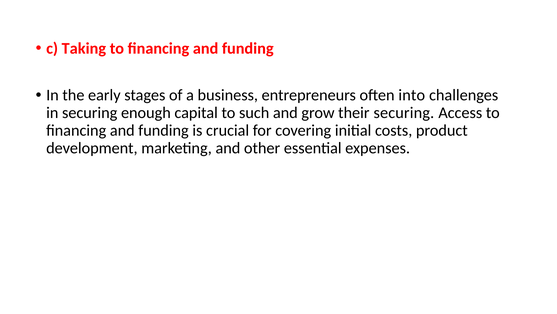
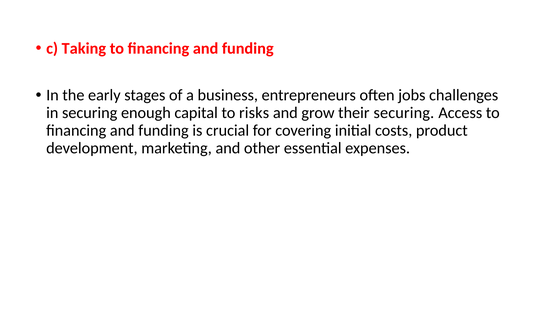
into: into -> jobs (412, 95)
such: such -> risks (254, 113)
